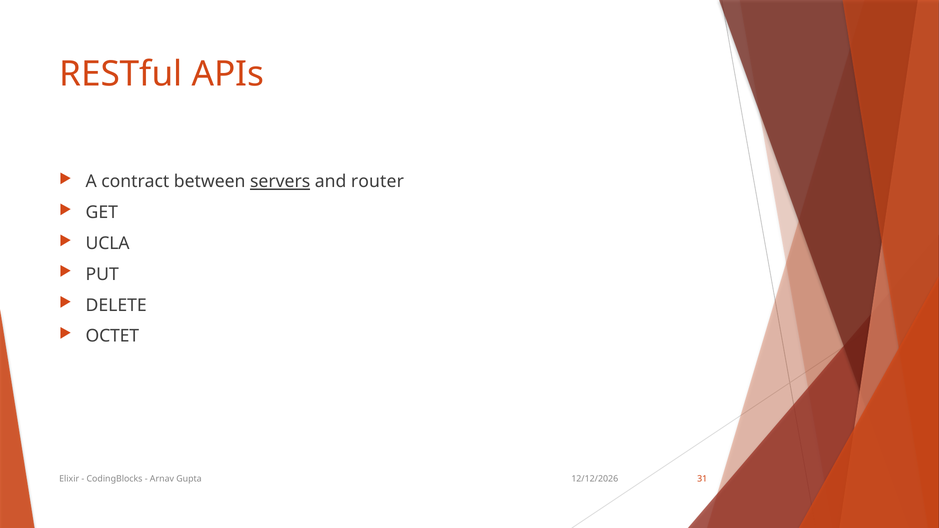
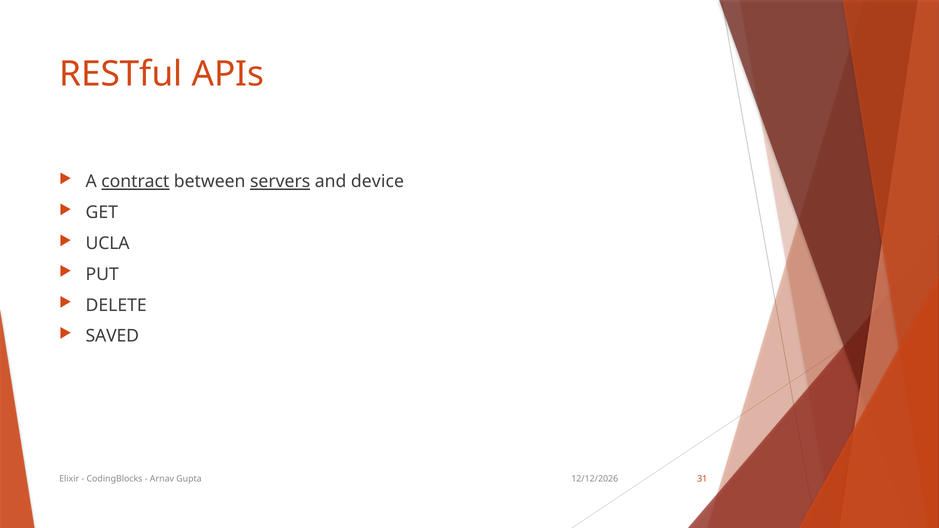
contract underline: none -> present (135, 182)
router: router -> device (377, 182)
OCTET: OCTET -> SAVED (112, 336)
